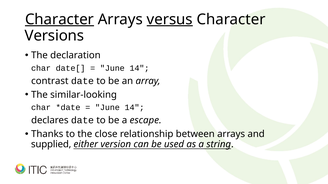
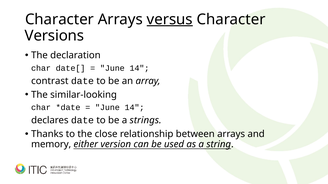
Character underline: present -> none (59, 19)
escape: escape -> strings (146, 121)
supplied: supplied -> memory (51, 145)
